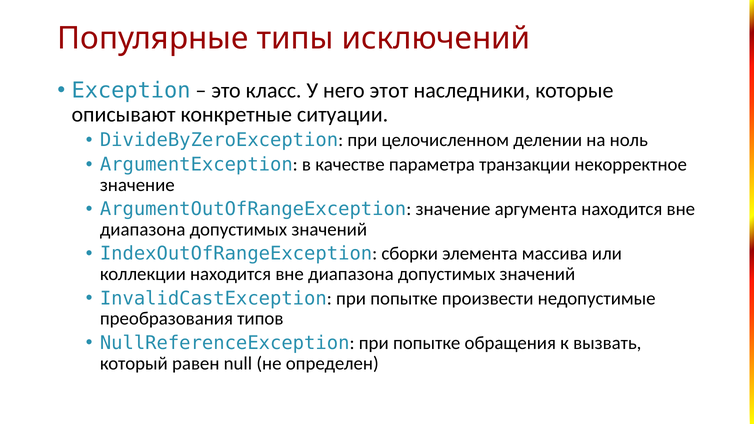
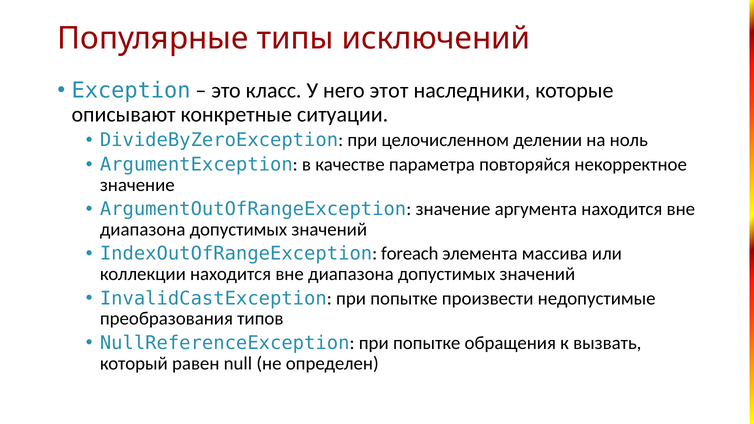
транзакции: транзакции -> повторяйся (525, 165)
сборки: сборки -> foreach (410, 254)
